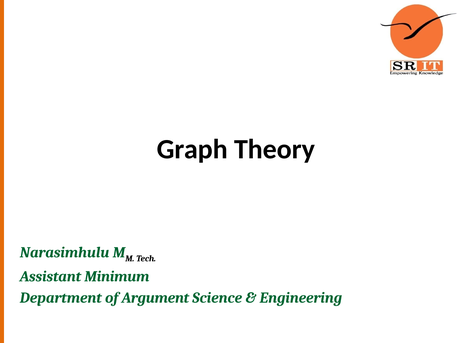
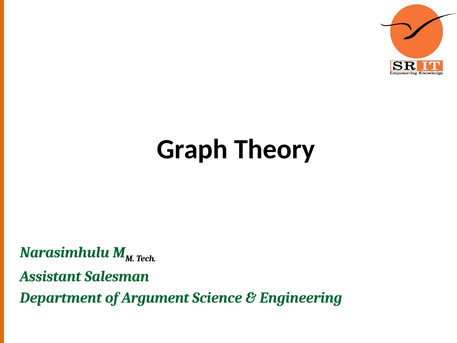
Minimum: Minimum -> Salesman (117, 276)
